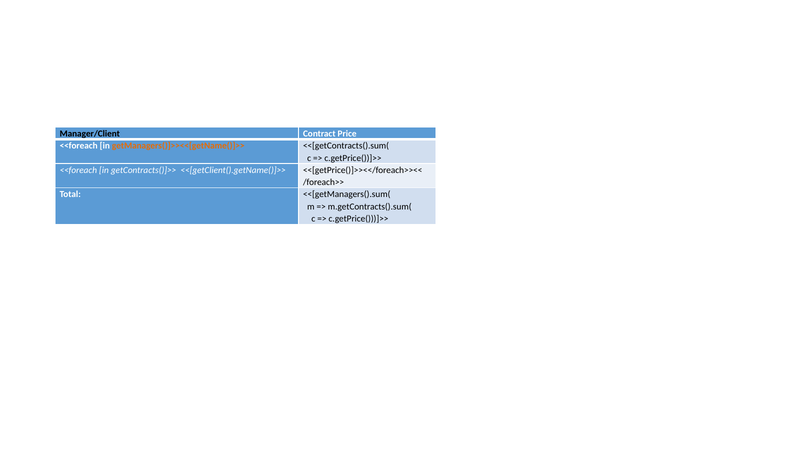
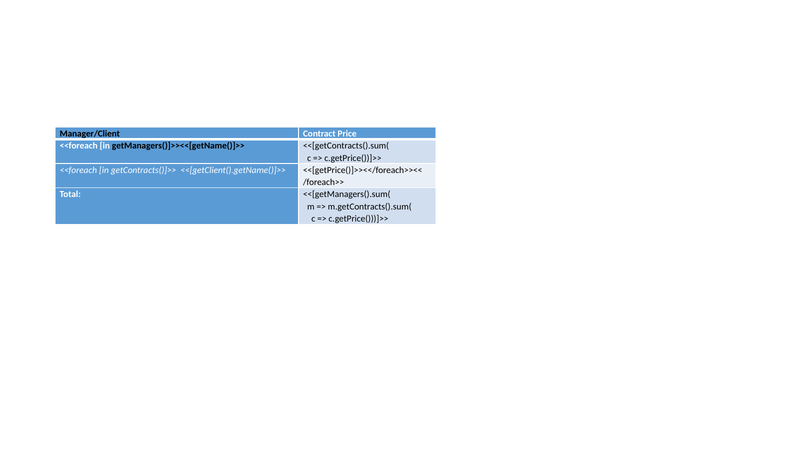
getManagers()]>><<[getName()]>> colour: orange -> black (178, 146)
